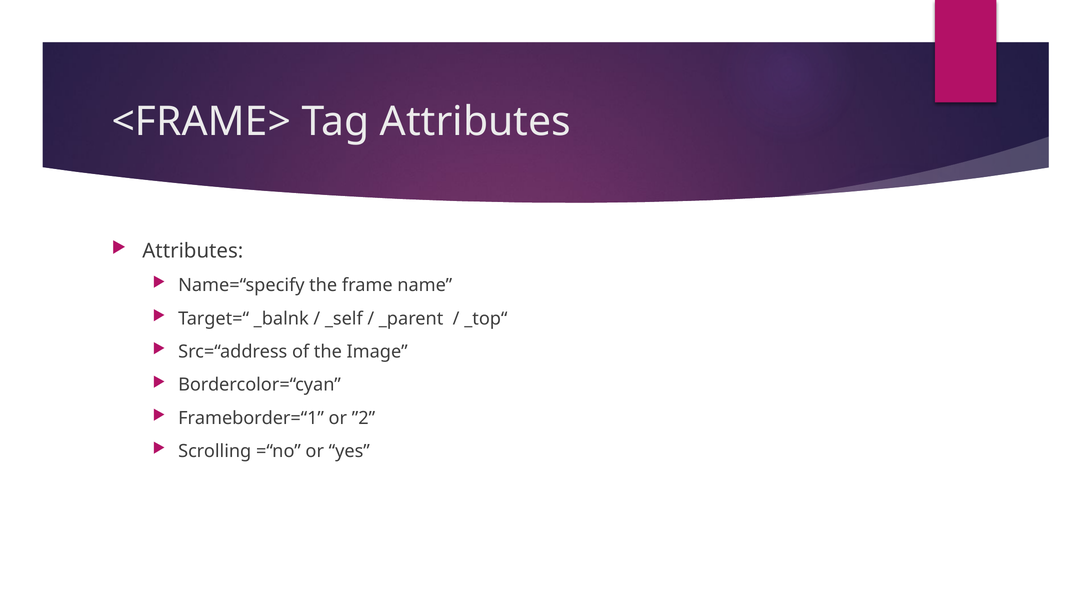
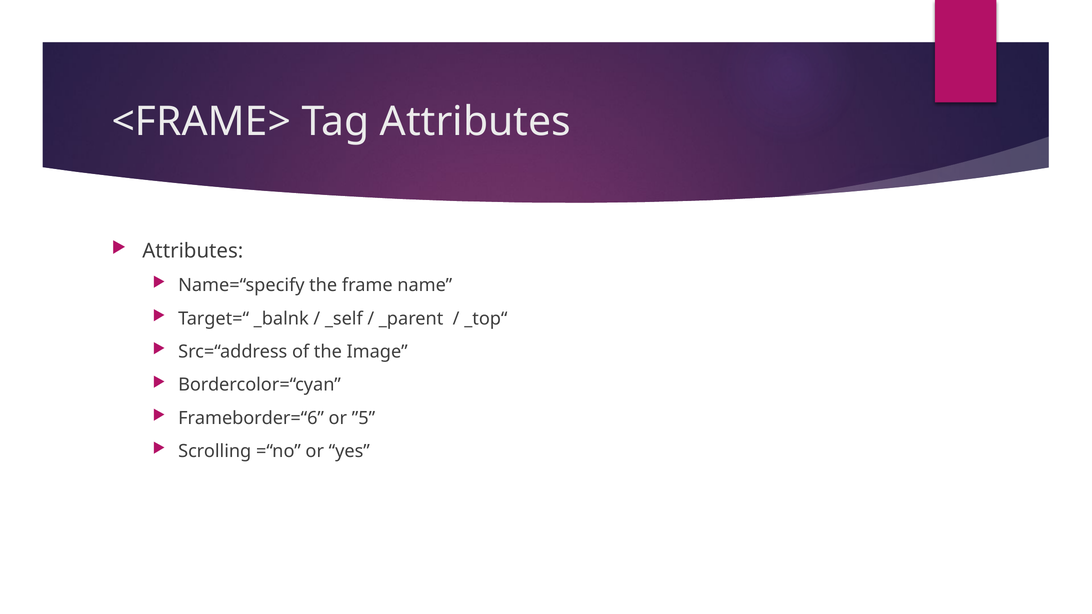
Frameborder=“1: Frameborder=“1 -> Frameborder=“6 (251, 418)
”2: ”2 -> ”5 (363, 418)
